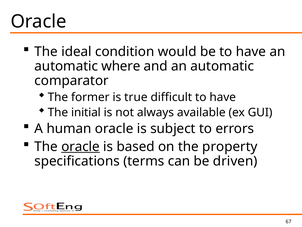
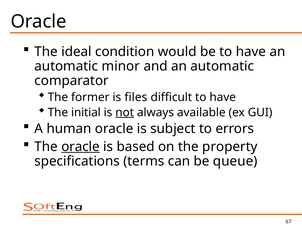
where: where -> minor (121, 66)
true: true -> files (136, 97)
not underline: none -> present (125, 112)
driven: driven -> queue (235, 161)
